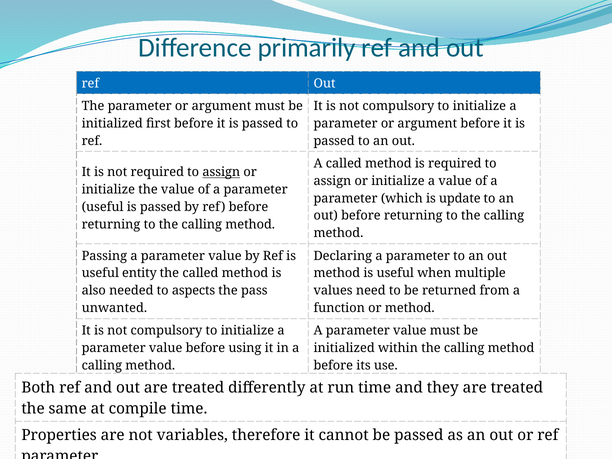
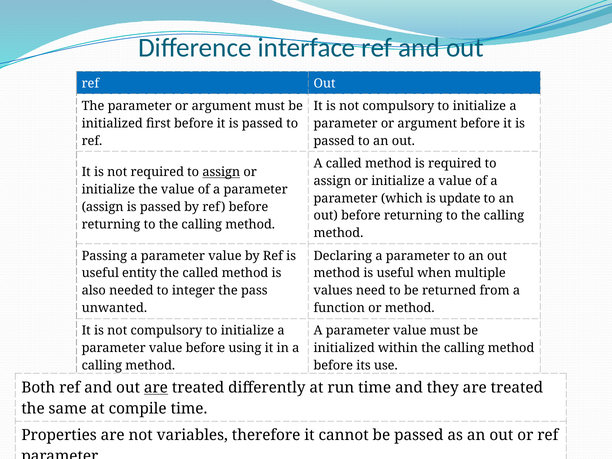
primarily: primarily -> interface (307, 48)
useful: useful -> assign (103, 207)
aspects: aspects -> integer (194, 291)
are underline: none -> present (156, 388)
